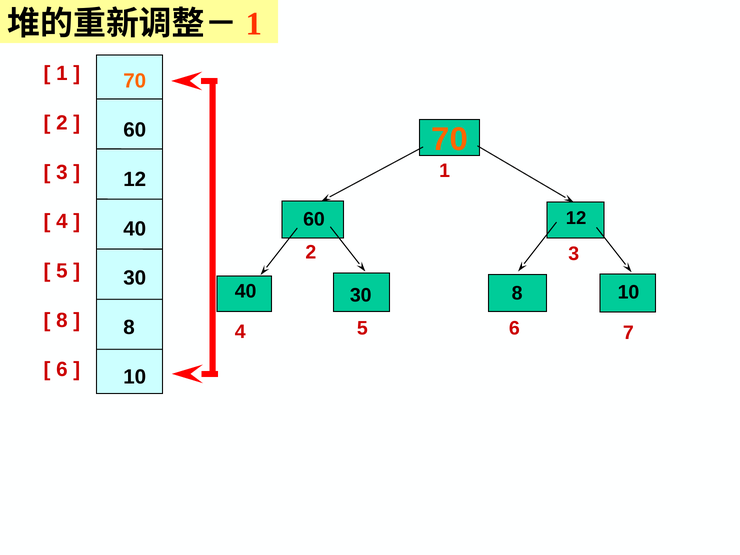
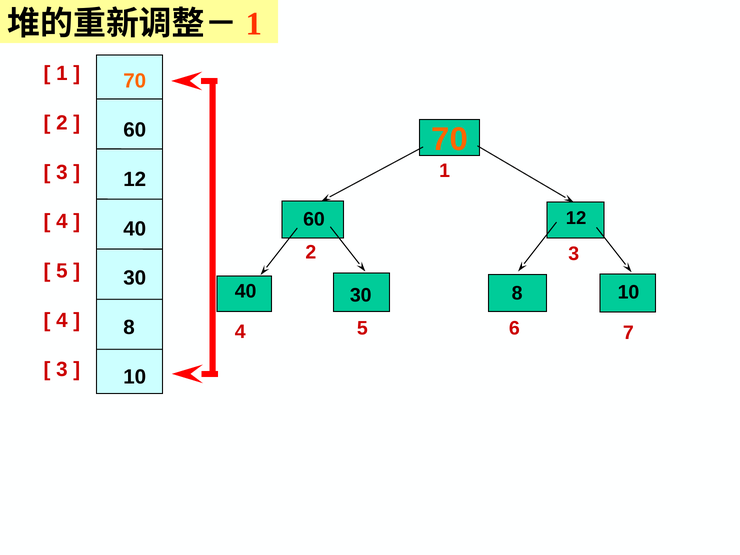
8: 8 -> 4 (62, 320)
6: 6 -> 3 (62, 370)
